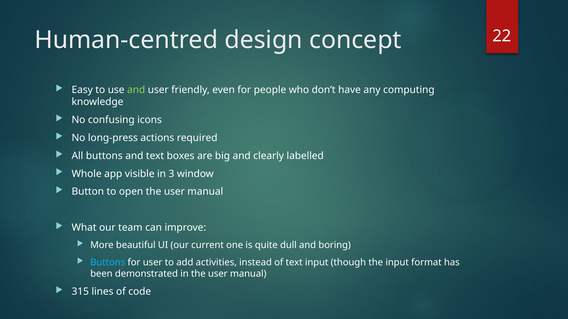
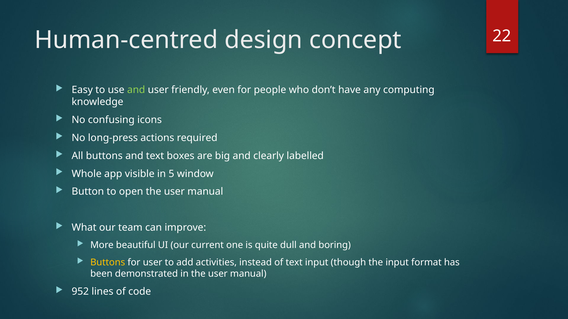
3: 3 -> 5 (171, 174)
Buttons colour: light blue -> yellow (108, 263)
315: 315 -> 952 (80, 292)
